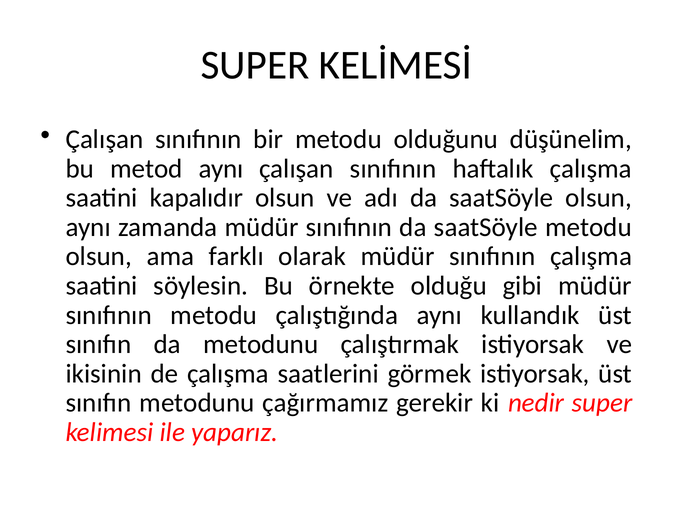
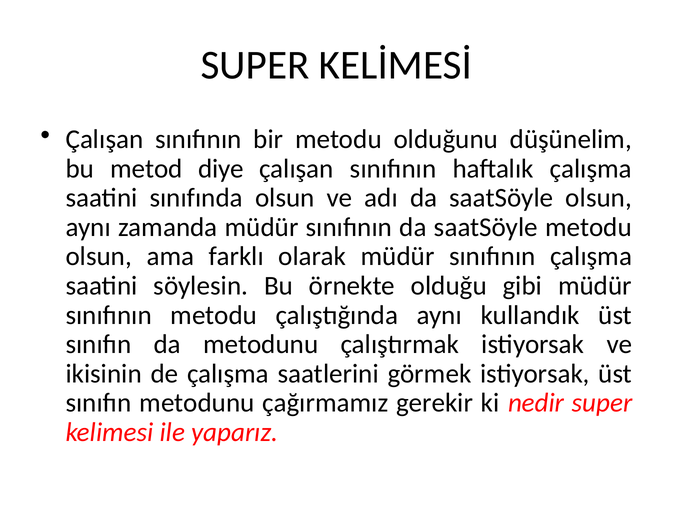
metod aynı: aynı -> diye (221, 169)
kapalıdır: kapalıdır -> sınıfında (196, 198)
